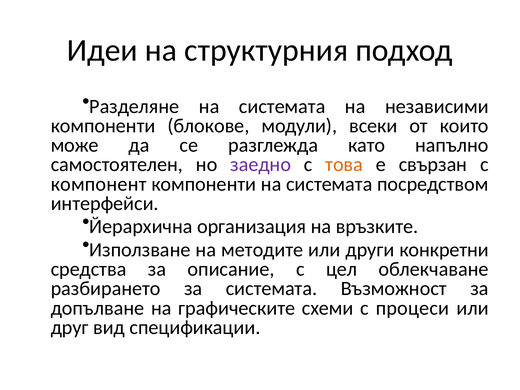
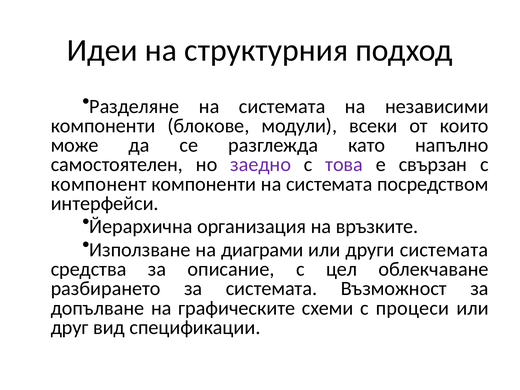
това colour: orange -> purple (344, 165)
методите: методите -> диаграми (262, 250)
други конкретни: конкретни -> системата (444, 250)
